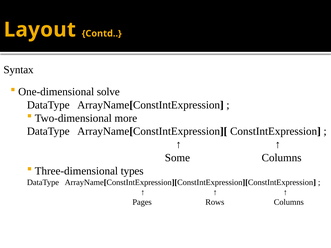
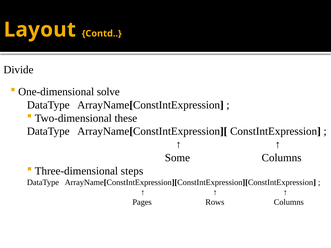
Syntax: Syntax -> Divide (18, 70)
more: more -> these (126, 118)
types: types -> steps (132, 171)
